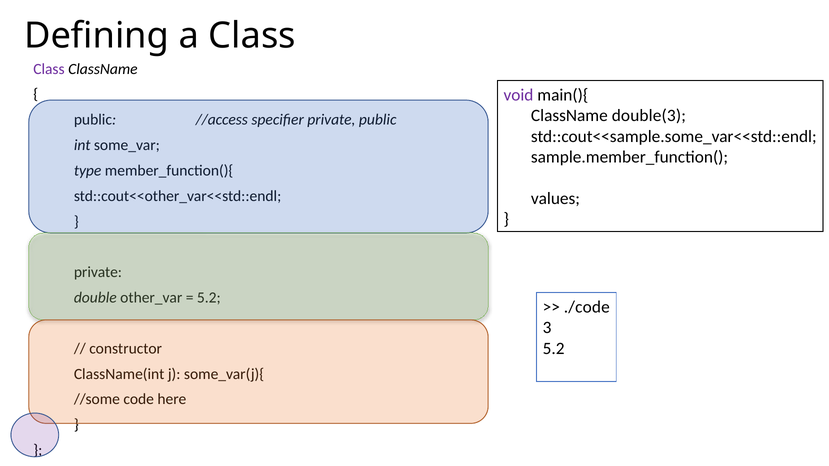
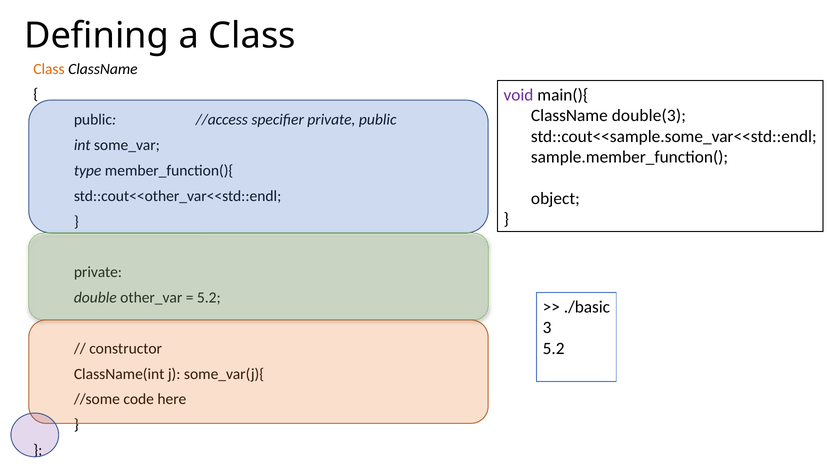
Class colour: purple -> orange (49, 69)
values: values -> object (555, 199)
./code: ./code -> ./basic (587, 307)
